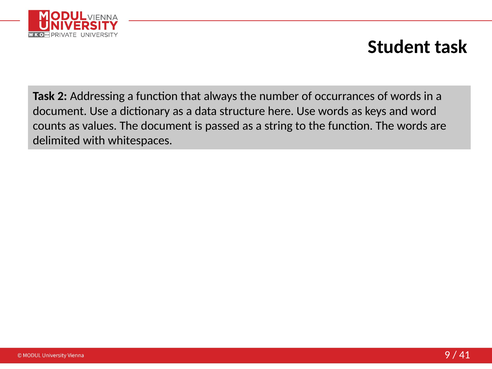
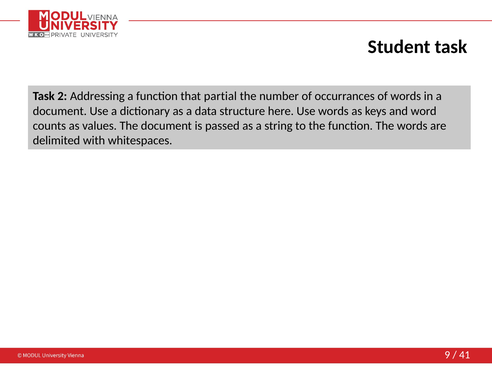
always: always -> partial (220, 96)
